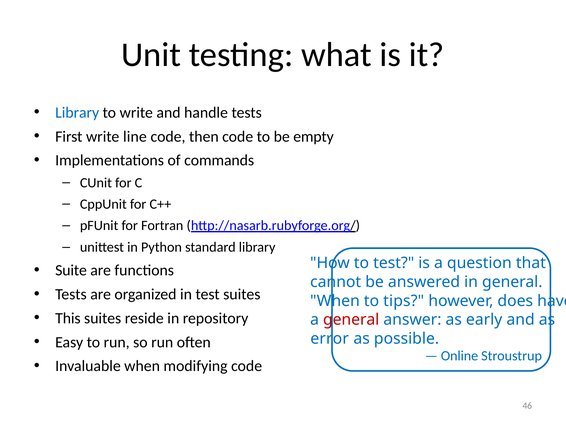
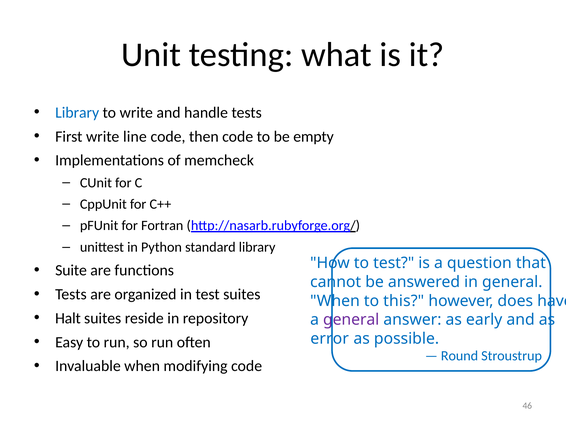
commands: commands -> memcheck (219, 160)
tips: tips -> this (404, 301)
This: This -> Halt (68, 318)
general colour: red -> purple (351, 319)
Online: Online -> Round (459, 355)
